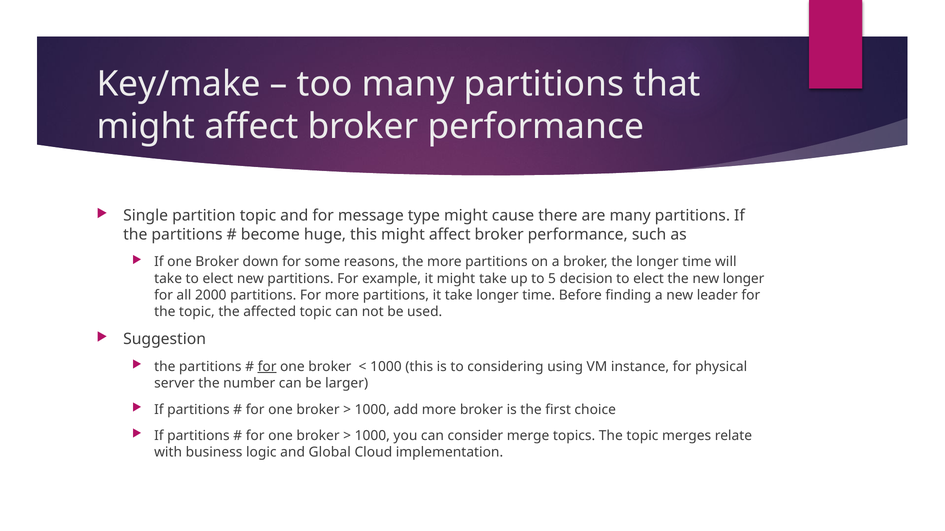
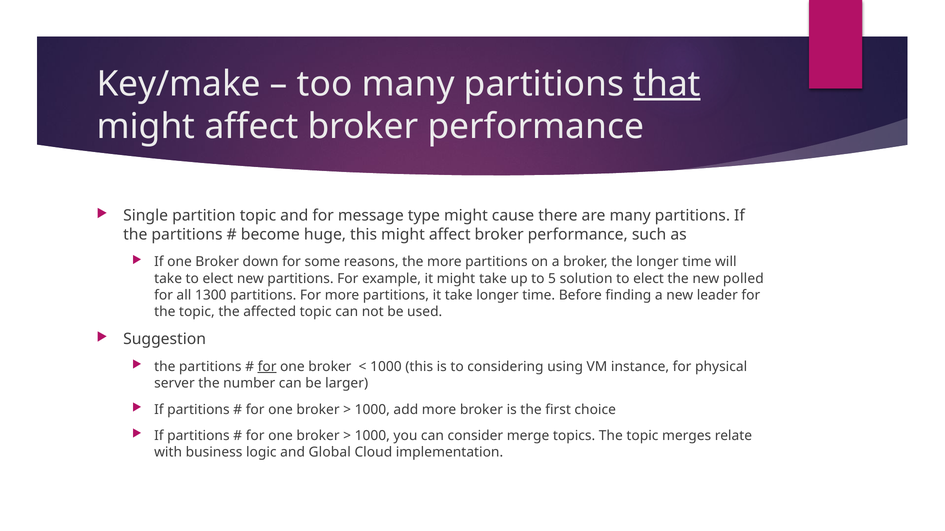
that underline: none -> present (667, 84)
decision: decision -> solution (586, 279)
new longer: longer -> polled (743, 279)
2000: 2000 -> 1300 (211, 295)
